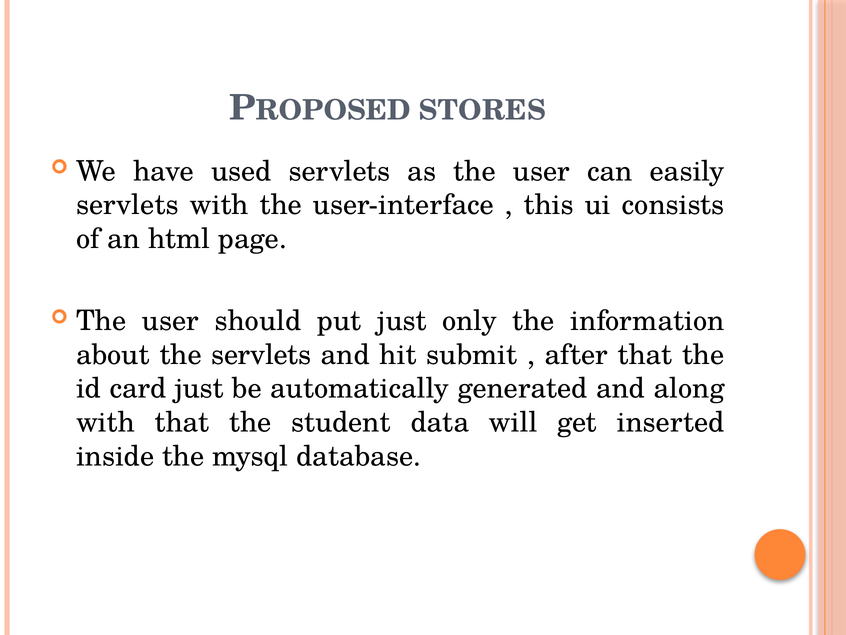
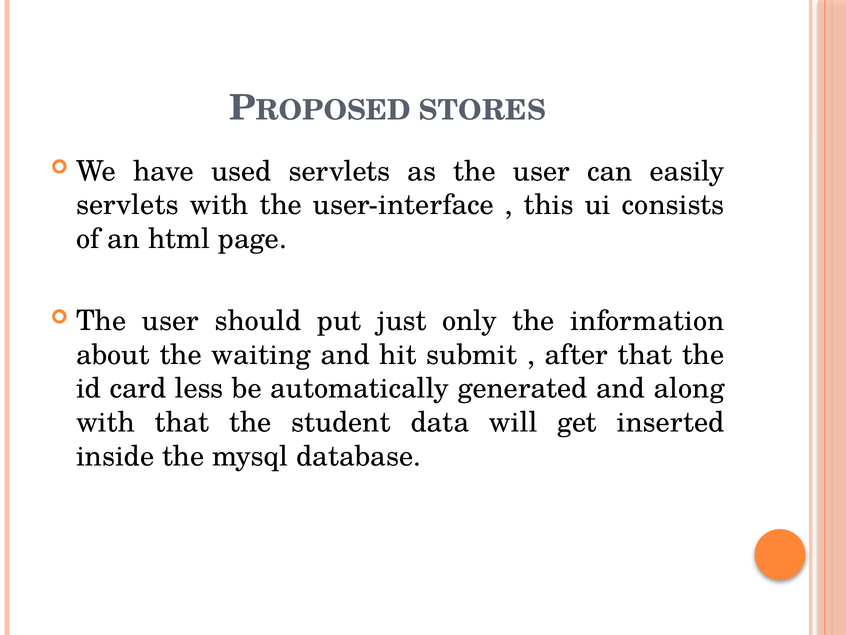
the servlets: servlets -> waiting (261, 354)
card just: just -> less (199, 388)
